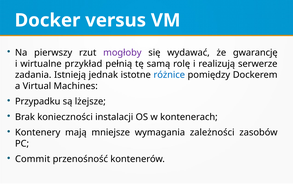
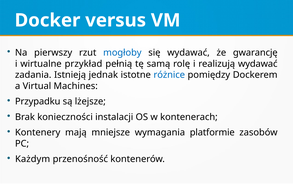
mogłoby colour: purple -> blue (122, 53)
realizują serwerze: serwerze -> wydawać (258, 64)
zależności: zależności -> platformie (212, 133)
Commit: Commit -> Każdym (33, 160)
